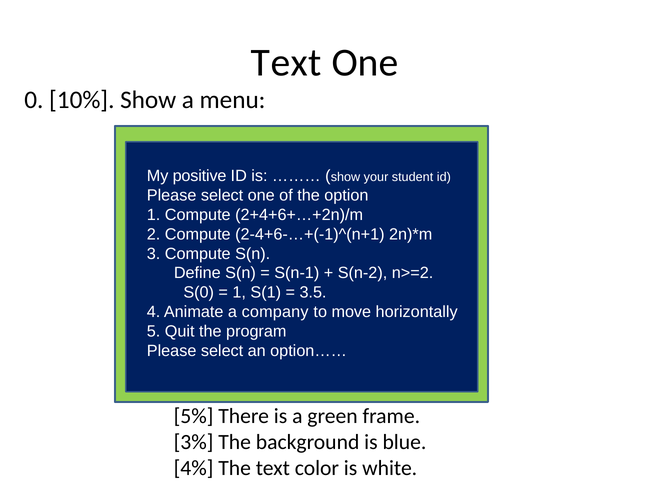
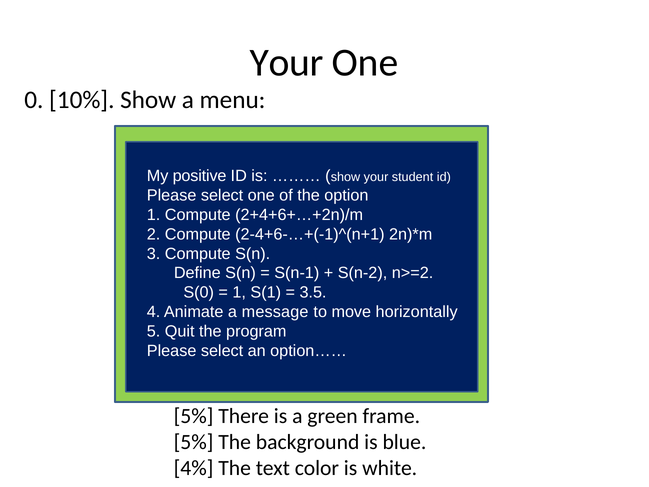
Text: Text -> Your (287, 63)
company: company -> message (275, 312)
3%: 3% -> 5% (194, 442)
